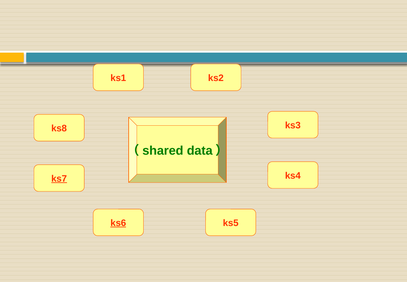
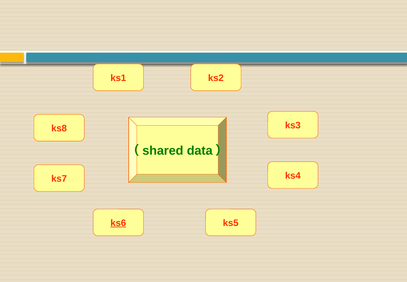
ks7 underline: present -> none (59, 179)
